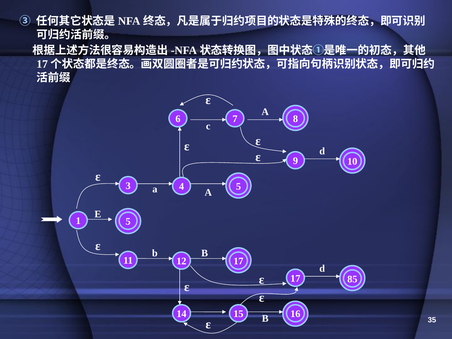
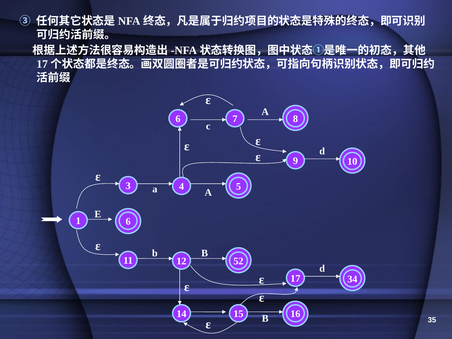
1 5: 5 -> 6 (128, 221)
12 17: 17 -> 52 (238, 261)
85: 85 -> 34 (352, 279)
